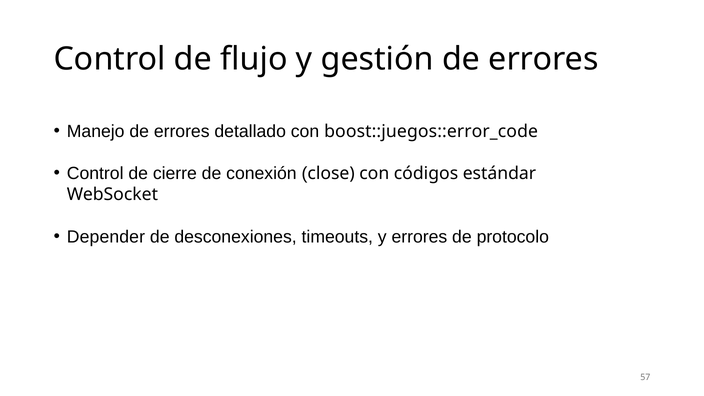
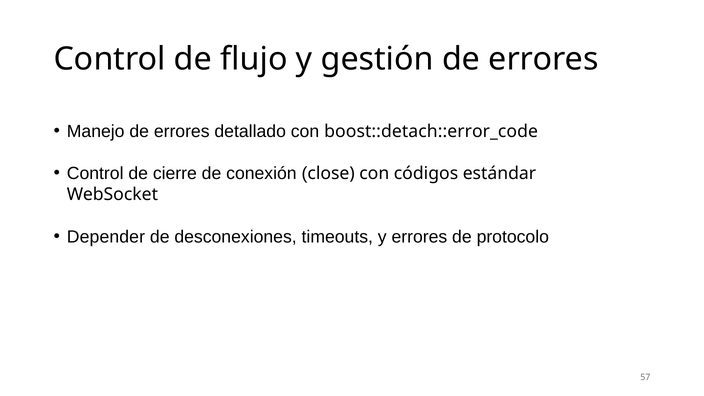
boost::juegos::error_code: boost::juegos::error_code -> boost::detach::error_code (431, 131)
